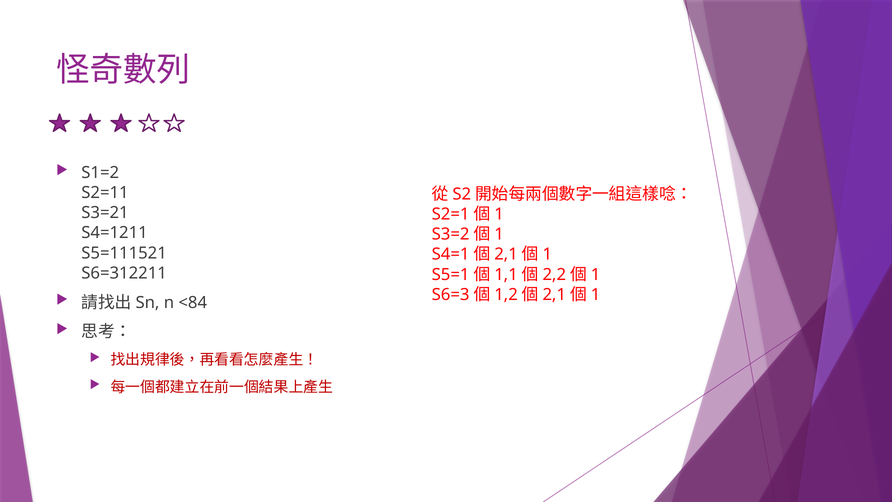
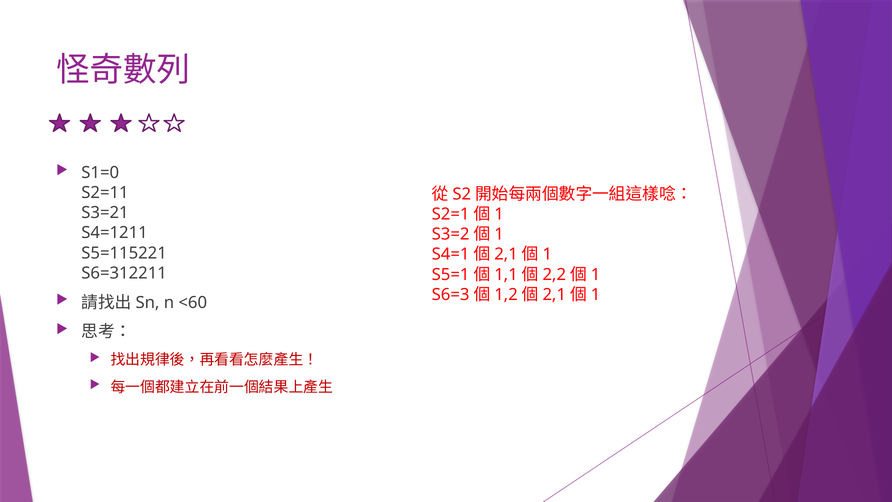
S1=2: S1=2 -> S1=0 (100, 173)
S5=111521: S5=111521 -> S5=115221 (124, 253)
<84: <84 -> <60 (193, 302)
